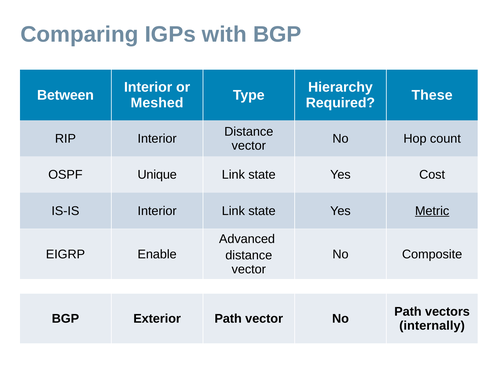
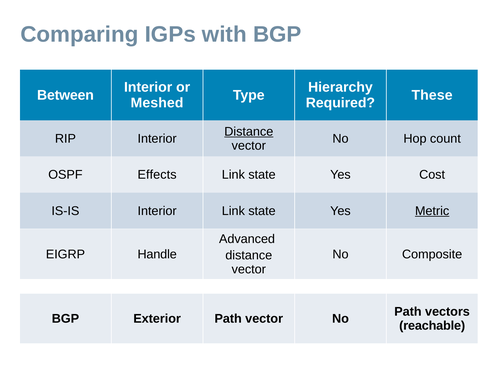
Distance underline: none -> present (249, 132)
Unique: Unique -> Effects (157, 175)
Enable: Enable -> Handle (157, 254)
internally: internally -> reachable (432, 326)
